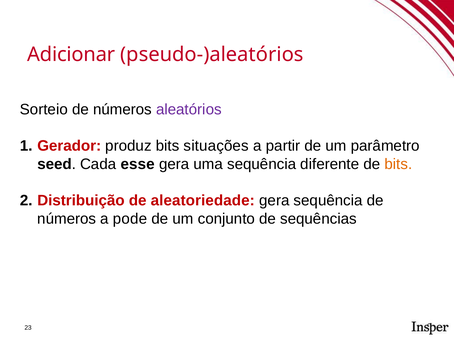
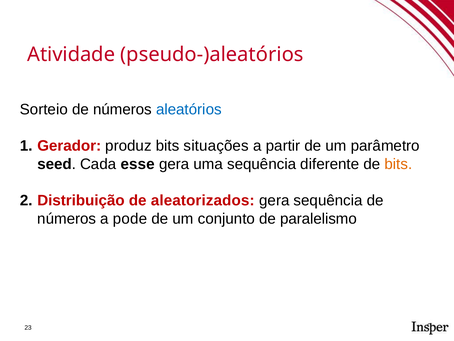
Adicionar: Adicionar -> Atividade (71, 55)
aleatórios colour: purple -> blue (189, 109)
aleatoriedade: aleatoriedade -> aleatorizados (203, 200)
sequências: sequências -> paralelismo (318, 218)
